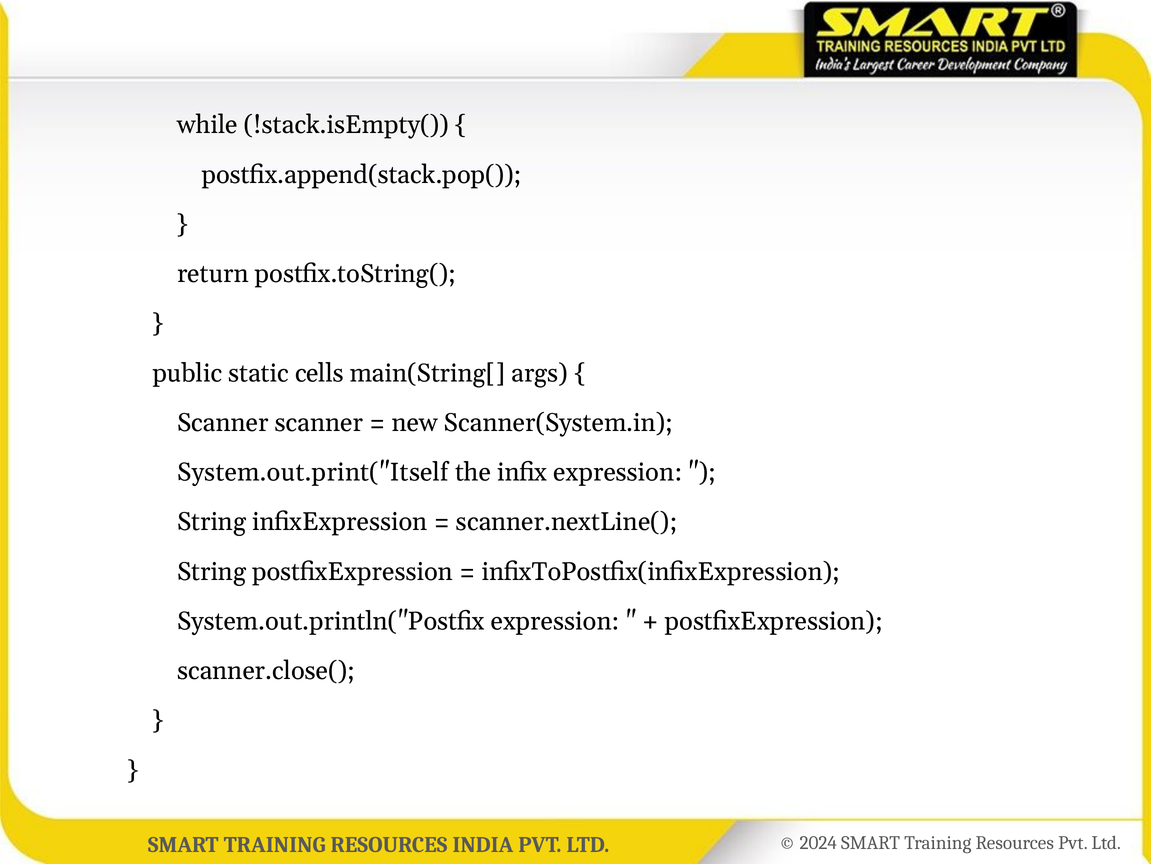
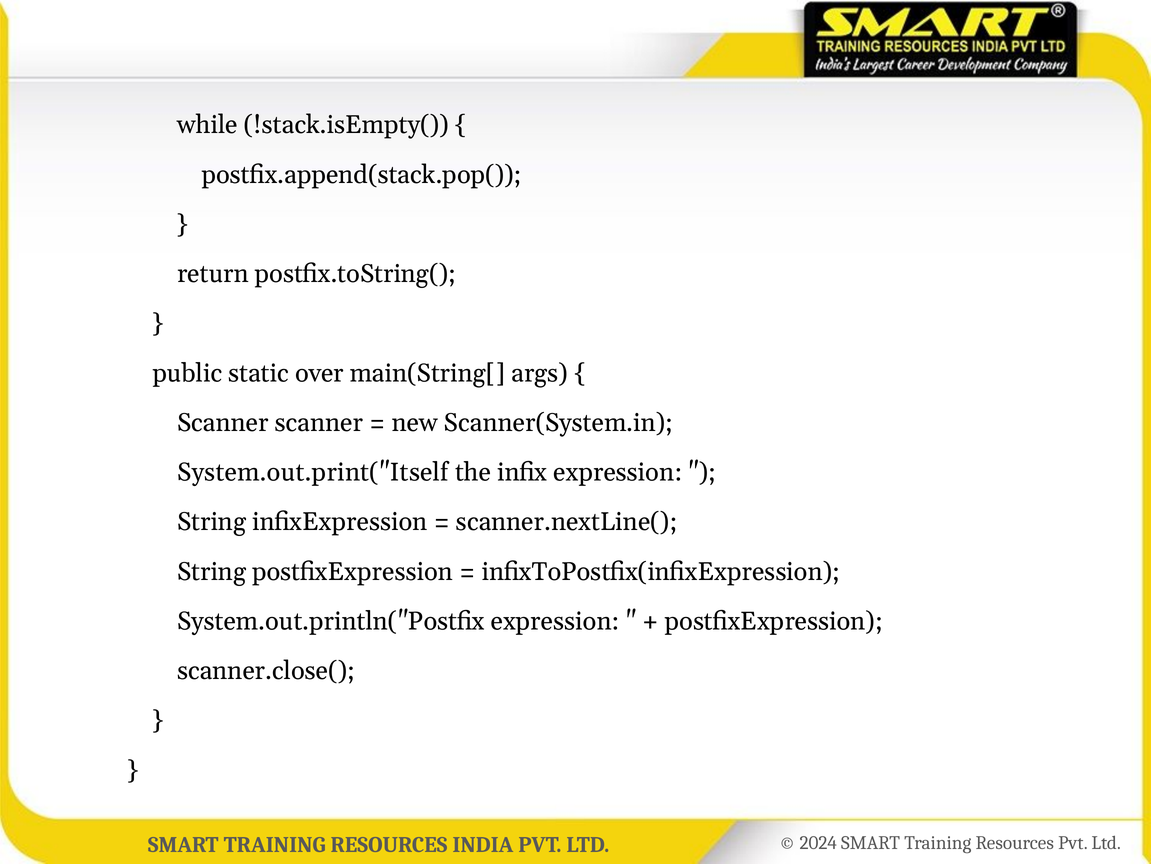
cells: cells -> over (319, 373)
